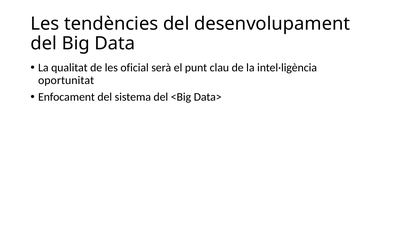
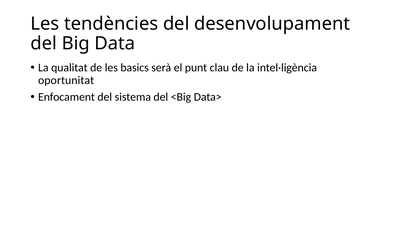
oficial: oficial -> basics (135, 68)
